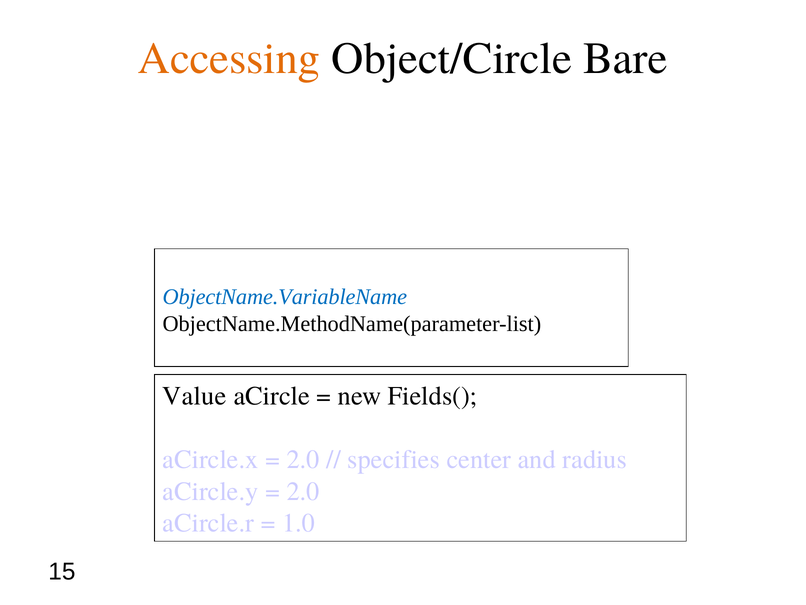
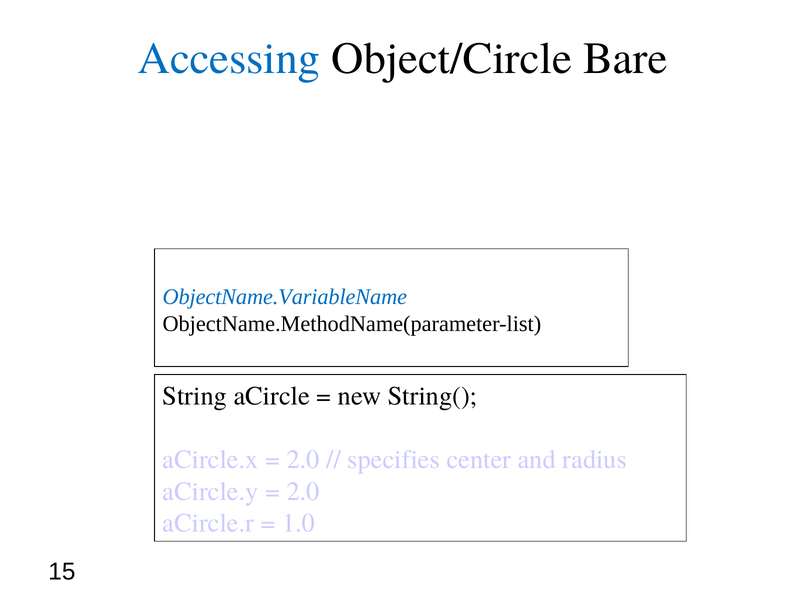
Accessing colour: orange -> blue (229, 58)
Value: Value -> String (195, 396)
Fields(: Fields( -> String( (432, 396)
